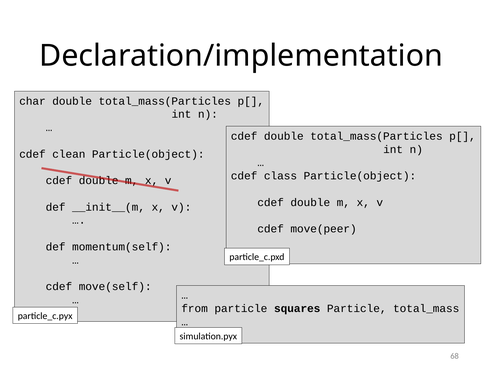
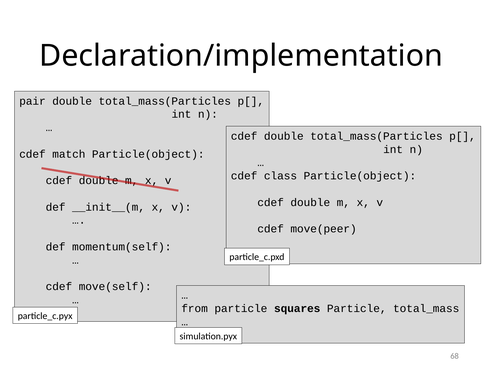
char: char -> pair (32, 101)
clean: clean -> match (69, 154)
